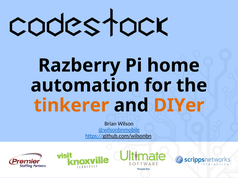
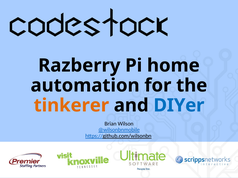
DIYer colour: orange -> blue (179, 106)
